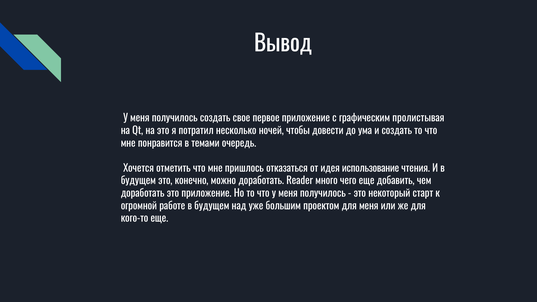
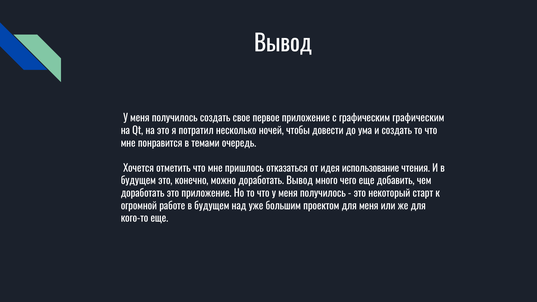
графическим пролистывая: пролистывая -> графическим (418, 118)
доработать Reader: Reader -> Вывод (300, 181)
